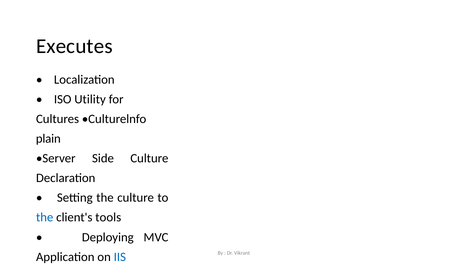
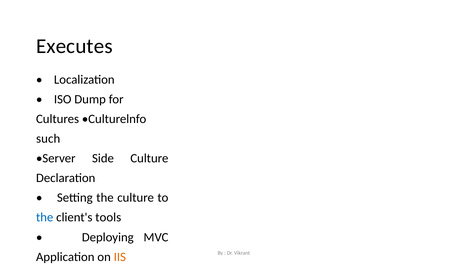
Utility: Utility -> Dump (90, 99)
plain: plain -> such (48, 139)
IIS colour: blue -> orange (120, 257)
